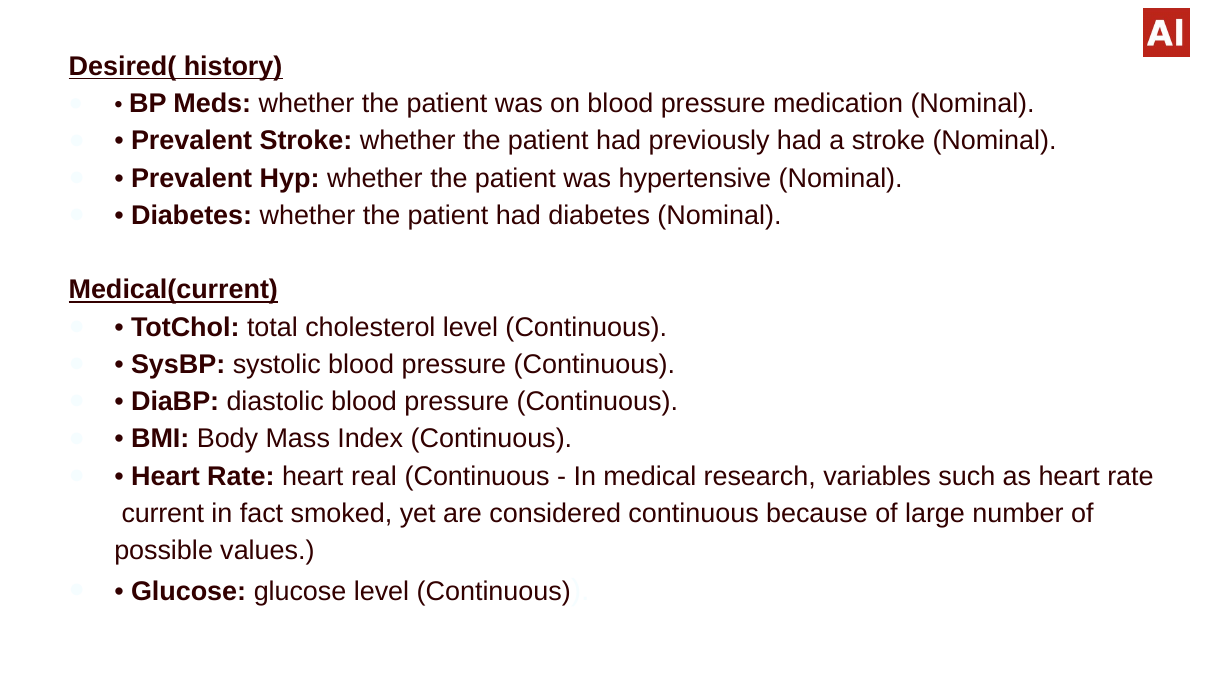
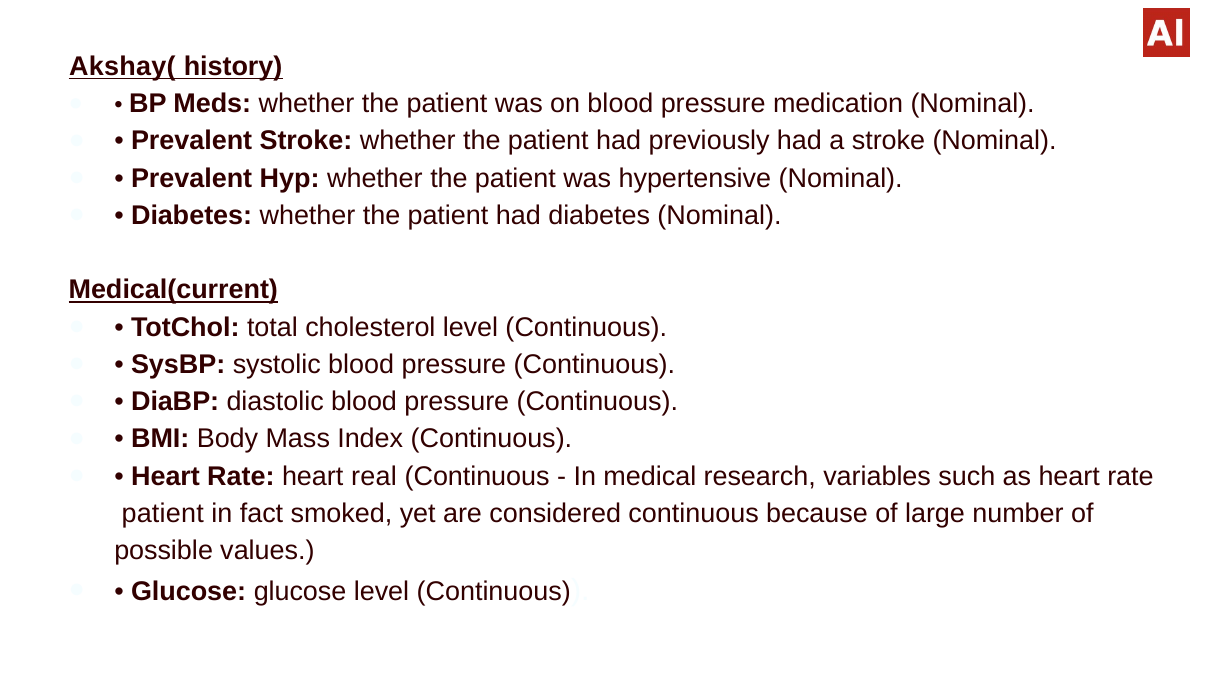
Desired(: Desired( -> Akshay( (122, 66)
current: current -> patient (163, 513)
